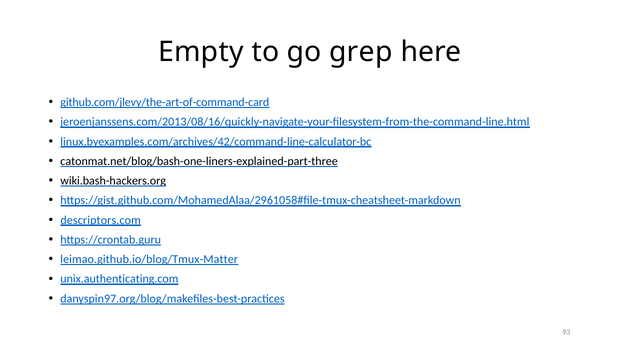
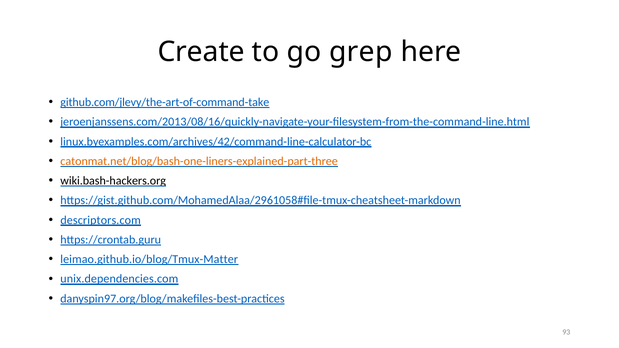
Empty: Empty -> Create (201, 52)
github.com/jlevy/the-art-of-command-card: github.com/jlevy/the-art-of-command-card -> github.com/jlevy/the-art-of-command-take (165, 102)
catonmat.net/blog/bash-one-liners-explained-part-three colour: black -> orange (199, 161)
unix.authenticating.com: unix.authenticating.com -> unix.dependencies.com (119, 279)
